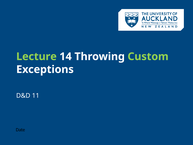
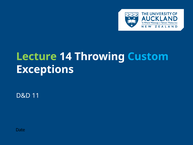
Custom colour: light green -> light blue (148, 56)
